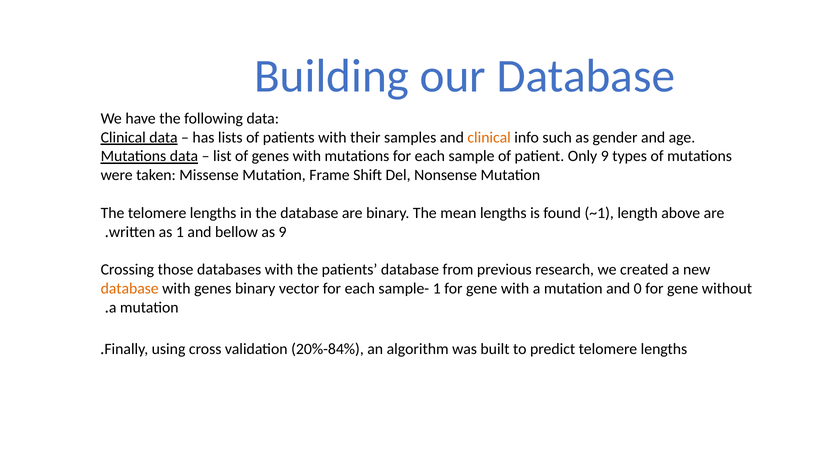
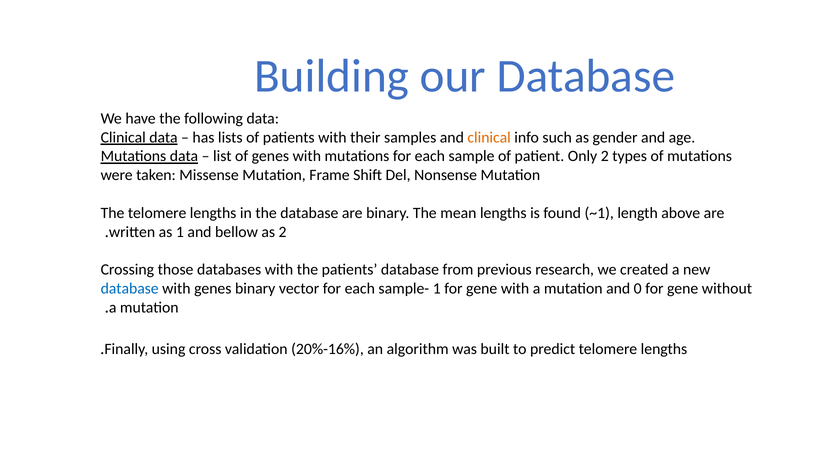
Only 9: 9 -> 2 (605, 156)
as 9: 9 -> 2 (283, 232)
database colour: orange -> blue (130, 289)
20%-84%: 20%-84% -> 20%-16% (328, 349)
